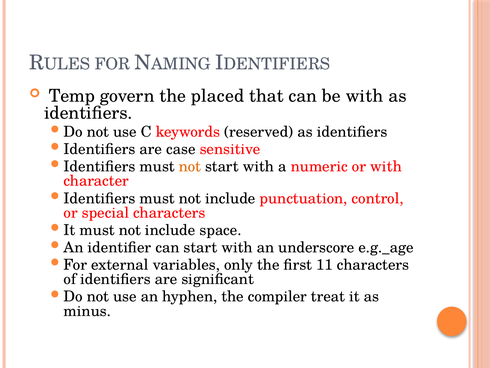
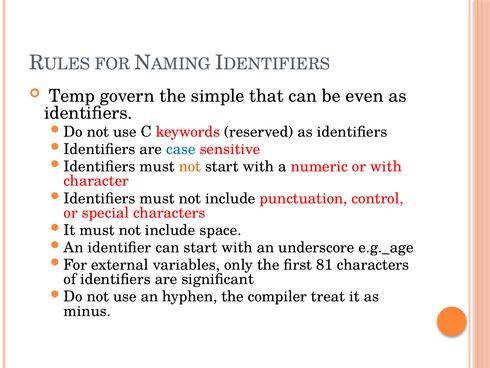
placed: placed -> simple (218, 96)
be with: with -> even (365, 96)
case colour: black -> blue (181, 149)
11: 11 -> 81 (324, 265)
